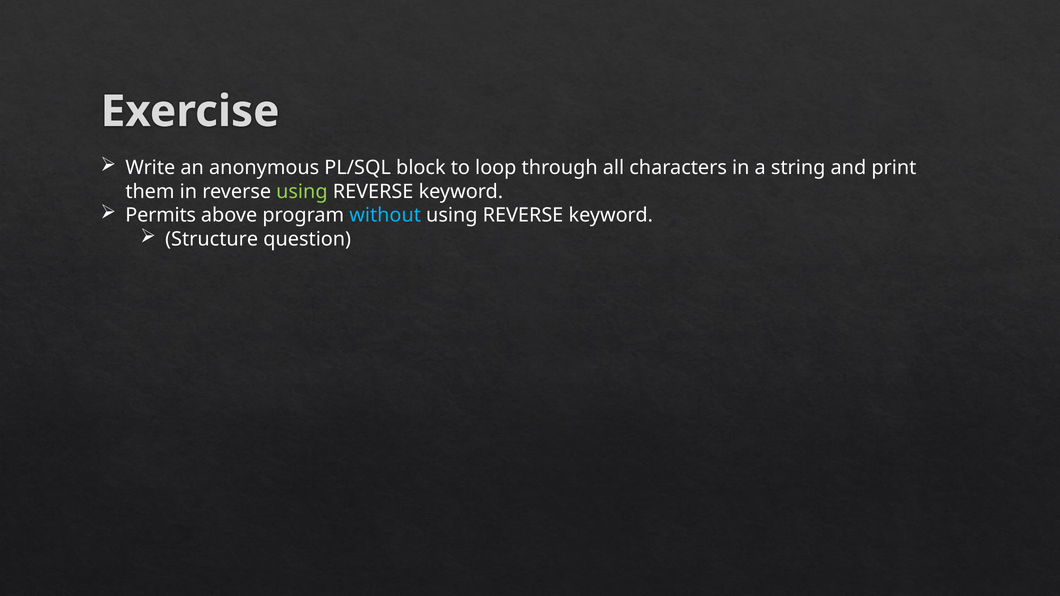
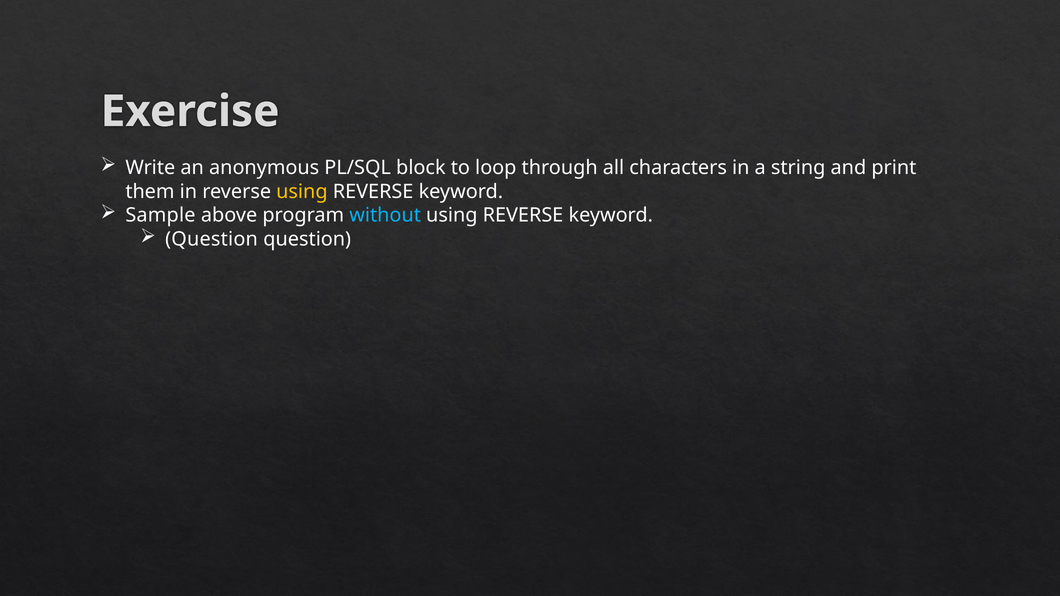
using colour: light green -> yellow (302, 192)
Permits: Permits -> Sample (160, 216)
Structure: Structure -> Question (212, 239)
